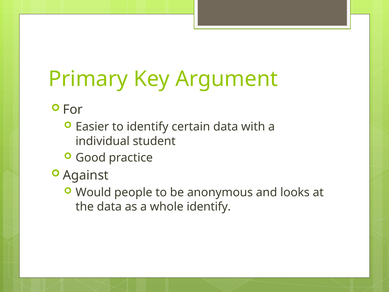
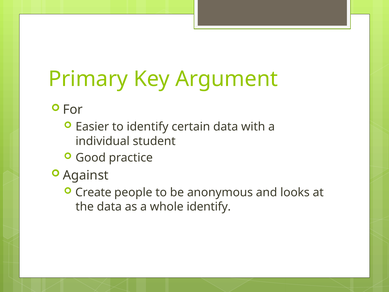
Would: Would -> Create (93, 192)
